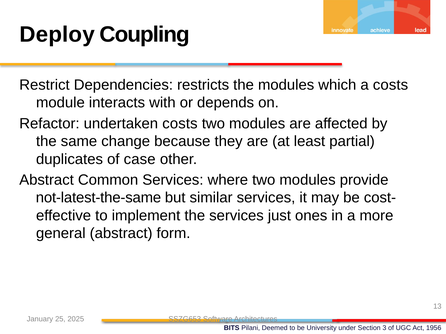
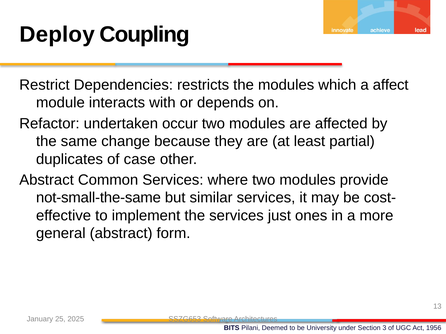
a costs: costs -> affect (391, 85)
undertaken costs: costs -> occur (180, 124)
not-latest-the-same: not-latest-the-same -> not-small-the-same (98, 198)
